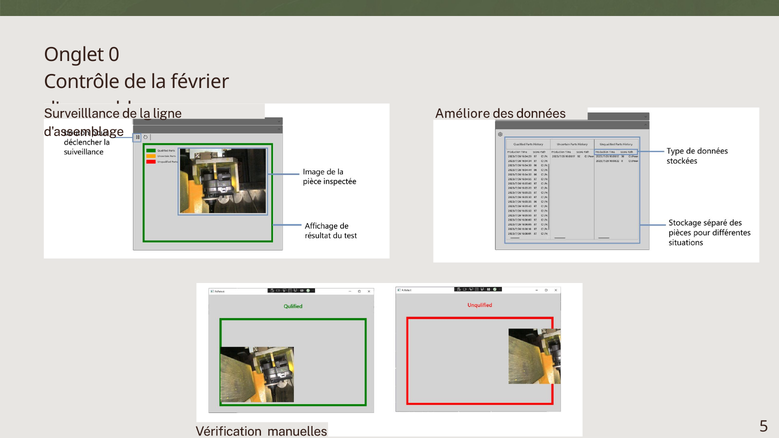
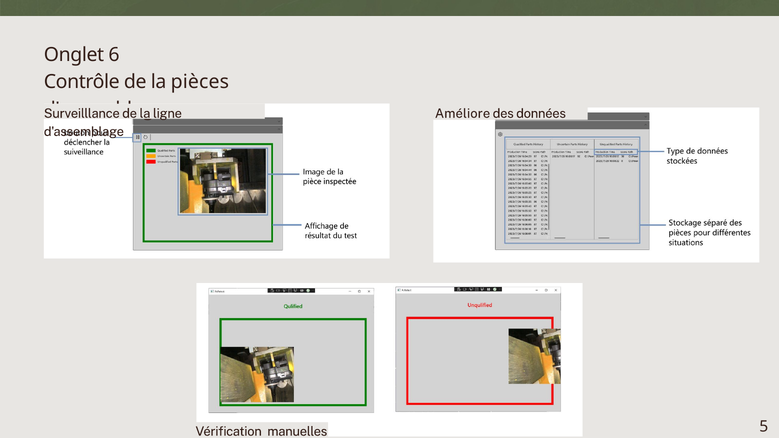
0: 0 -> 6 (114, 55)
février: février -> pièces (200, 82)
